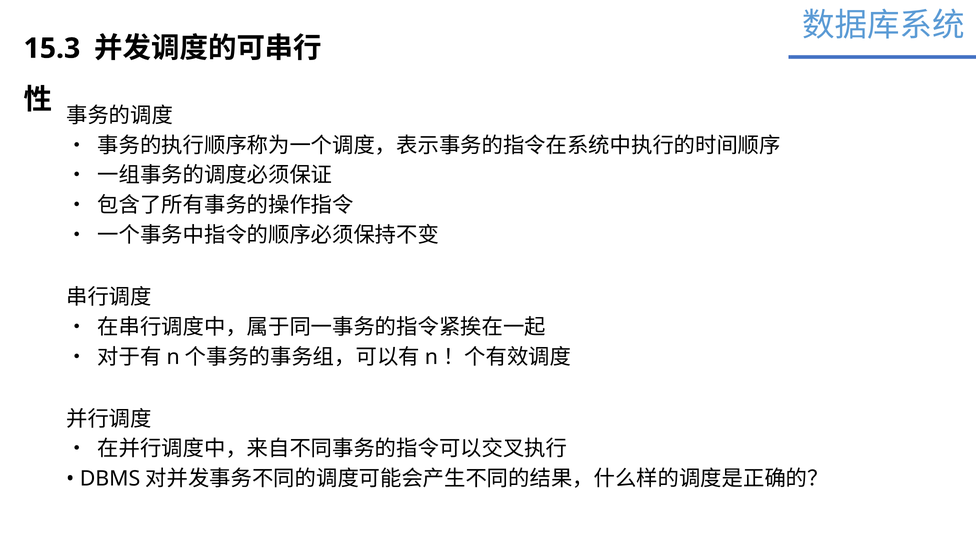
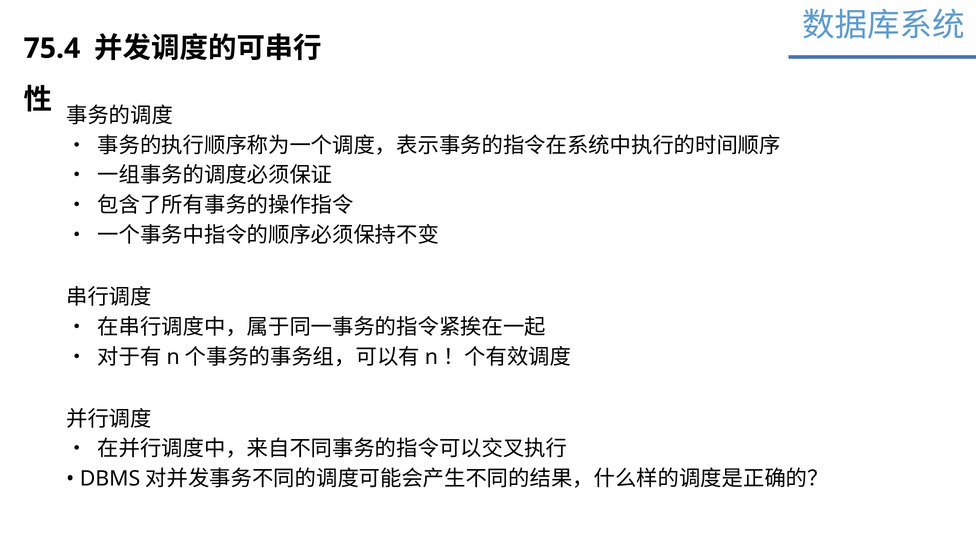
15.3: 15.3 -> 75.4 (52, 48)
